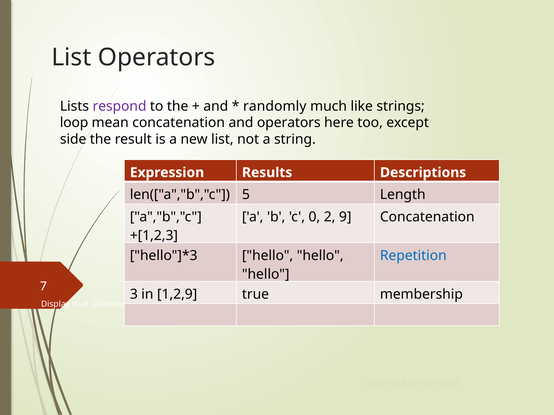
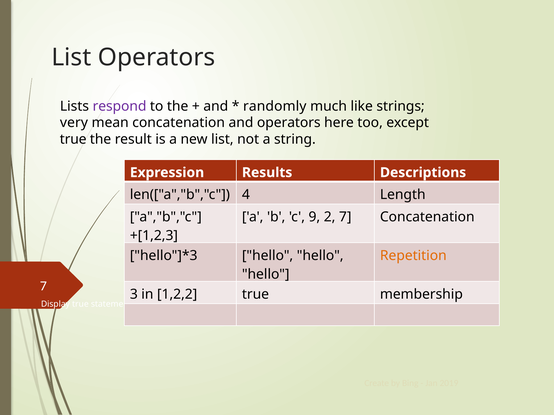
loop: loop -> very (74, 123)
side: side -> true (73, 140)
5: 5 -> 4 (246, 195)
0: 0 -> 9 (314, 217)
2 9: 9 -> 7 (345, 217)
Repetition colour: blue -> orange (413, 256)
1,2,9: 1,2,9 -> 1,2,2 (177, 295)
